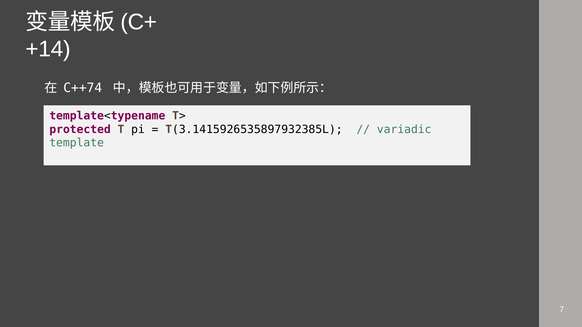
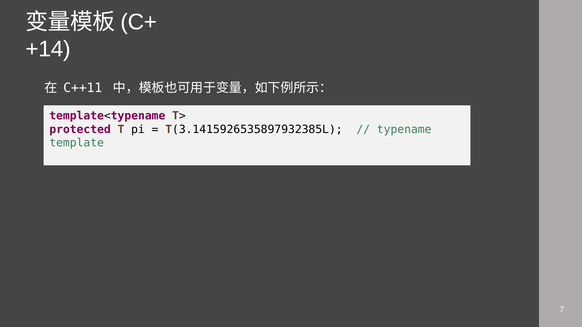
C++74: C++74 -> C++11 (83, 88)
variadic: variadic -> typename (404, 130)
